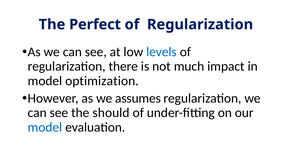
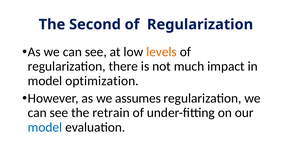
Perfect: Perfect -> Second (95, 25)
levels colour: blue -> orange (162, 52)
should: should -> retrain (111, 113)
